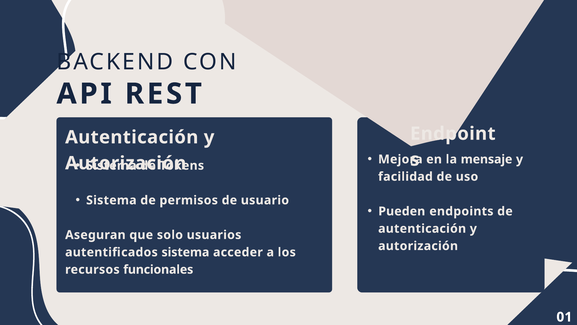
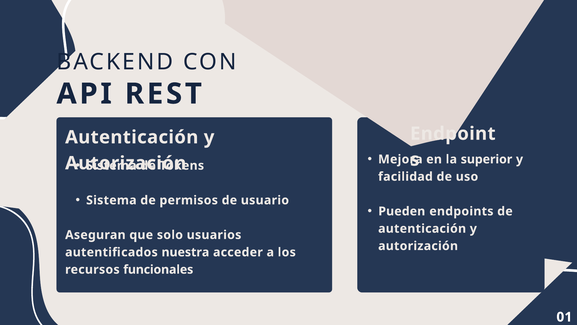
mensaje: mensaje -> superior (487, 159)
autentificados sistema: sistema -> nuestra (185, 252)
